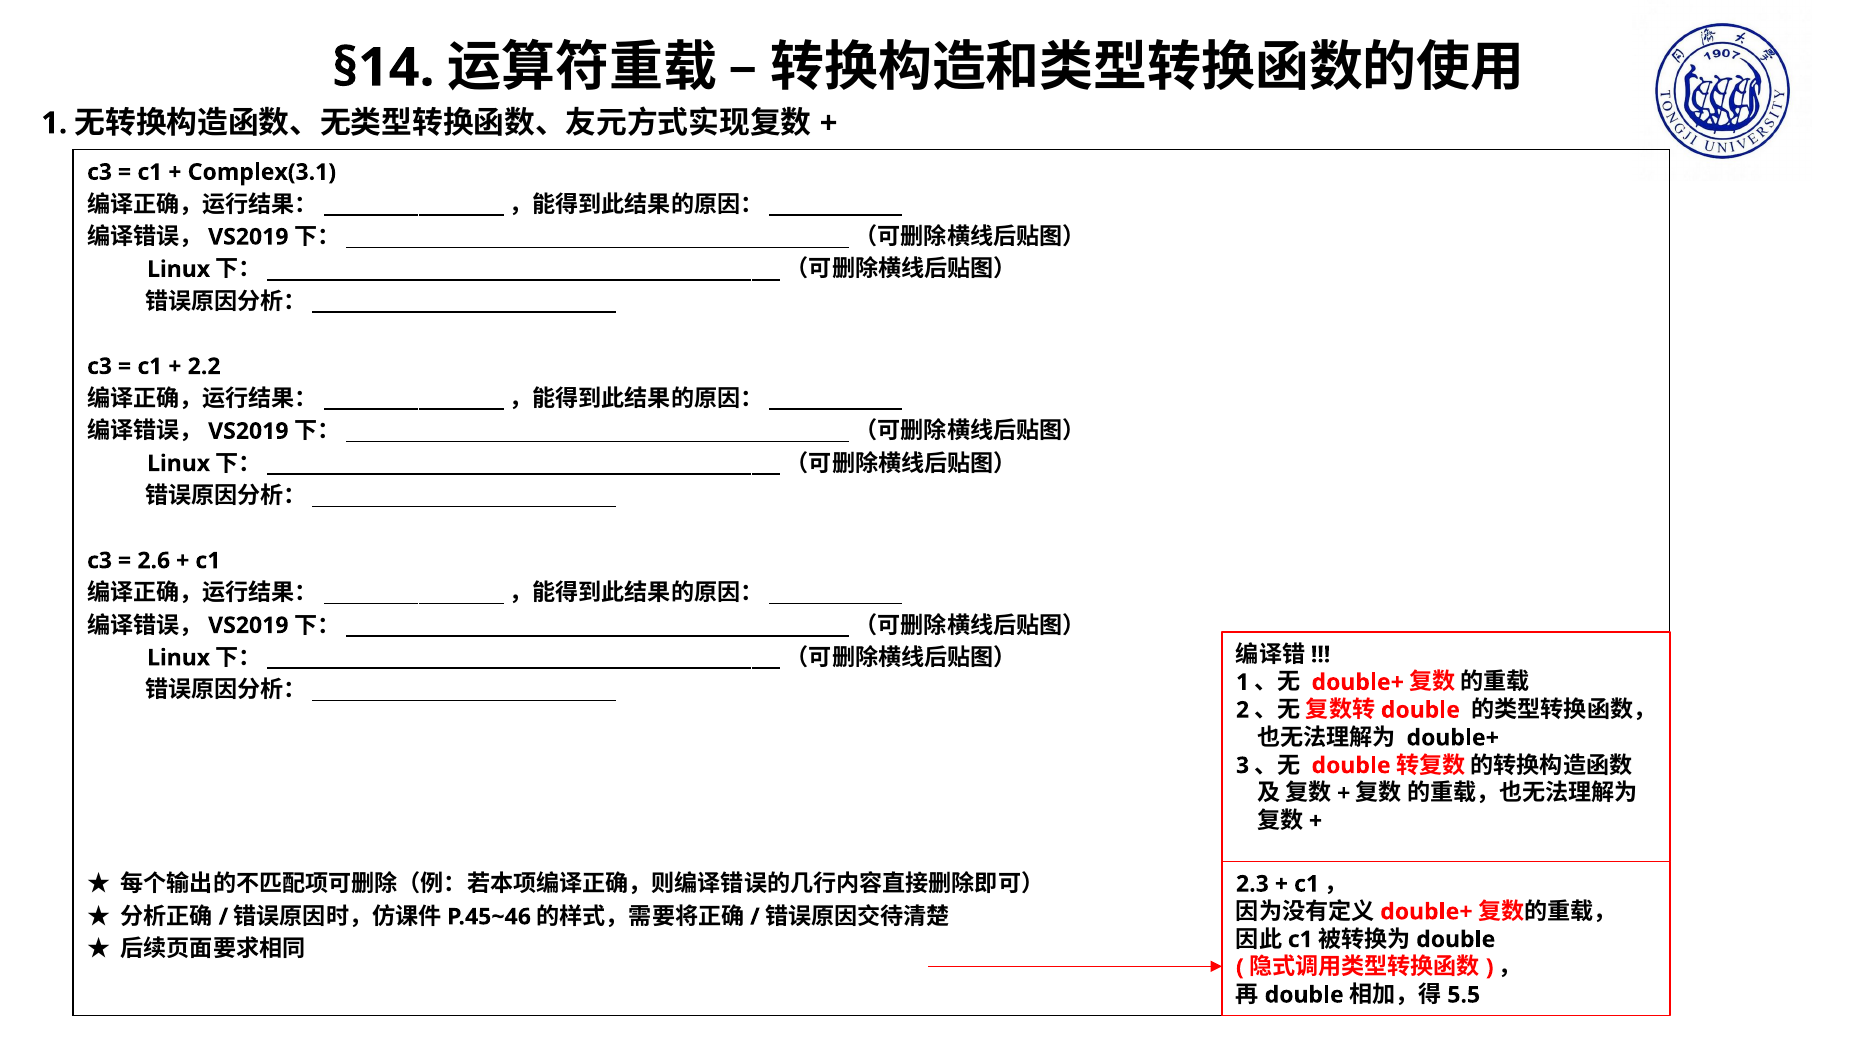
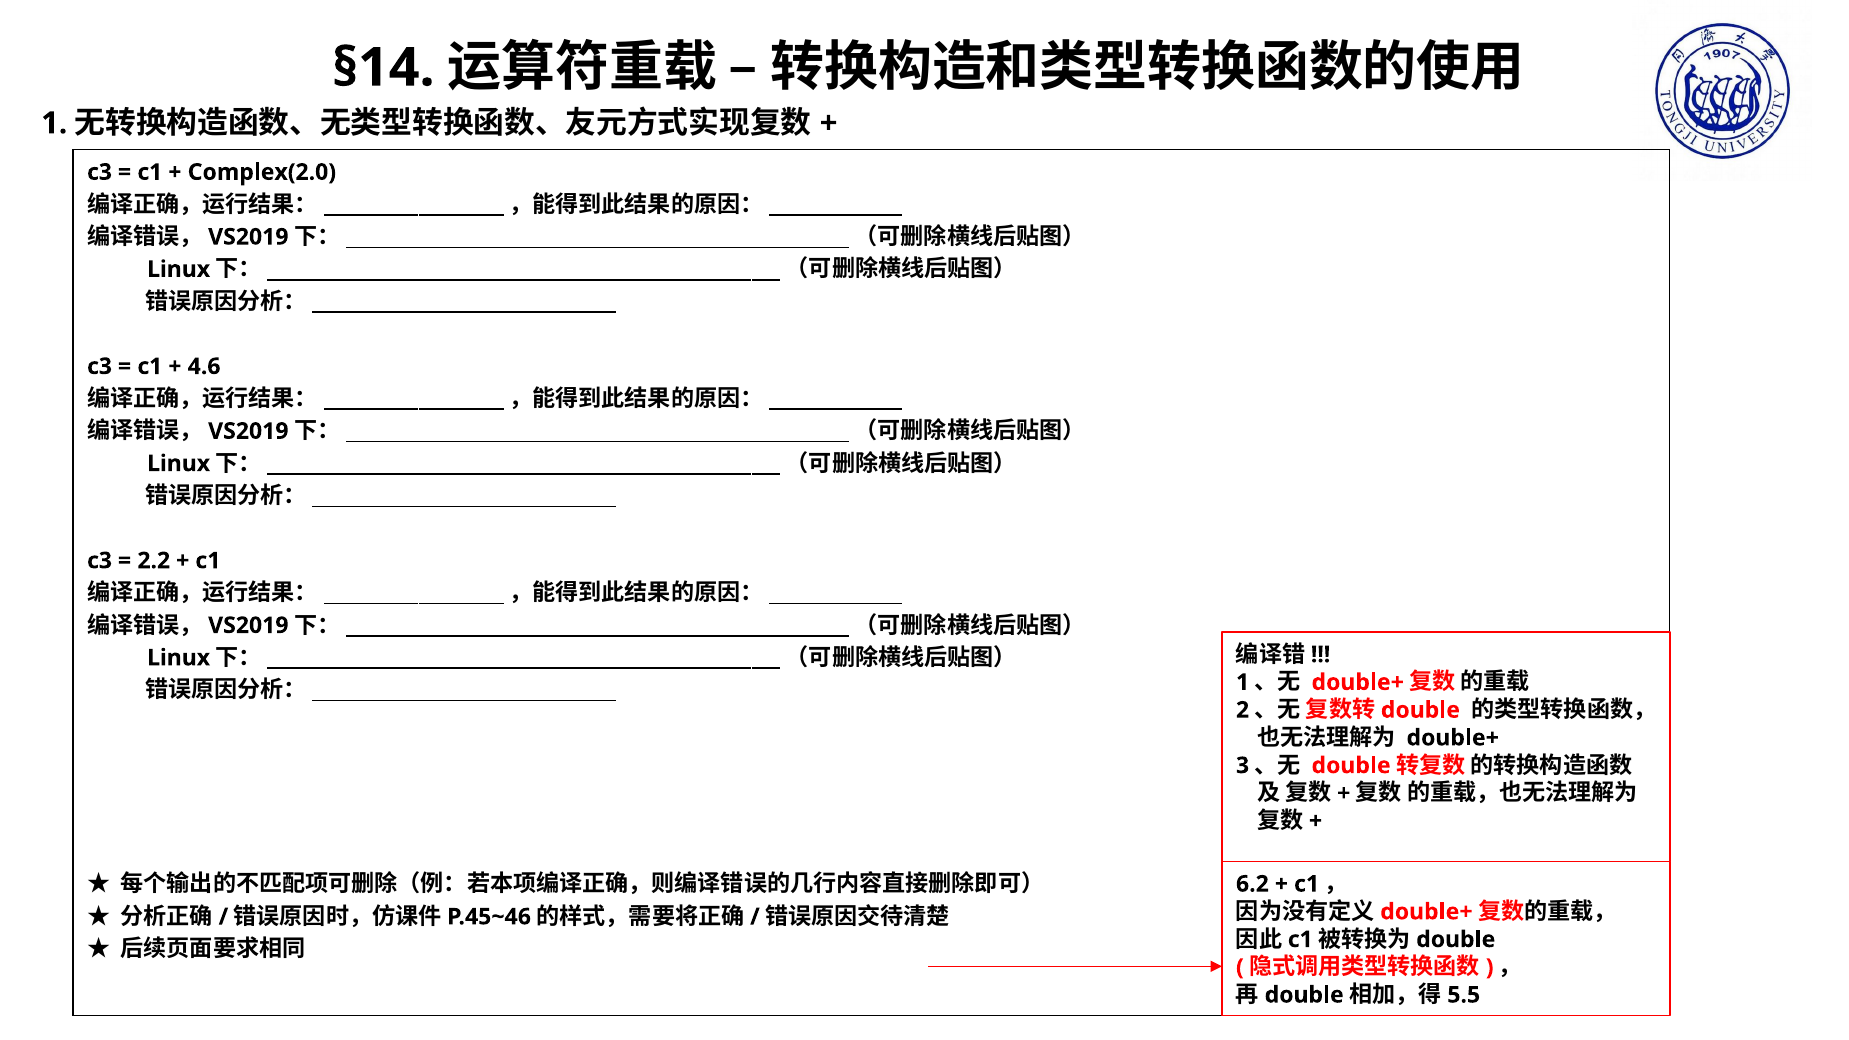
Complex(3.1: Complex(3.1 -> Complex(2.0 (262, 172)
2.2: 2.2 -> 4.6 (204, 366)
2.6: 2.6 -> 2.2 (154, 561)
2.3: 2.3 -> 6.2 (1252, 884)
